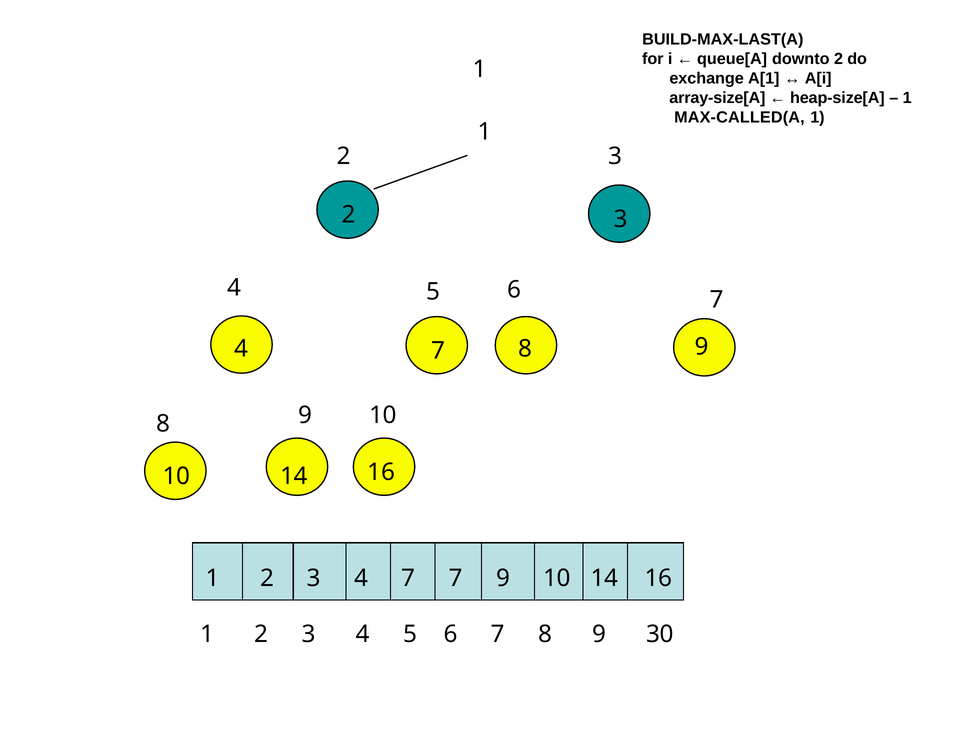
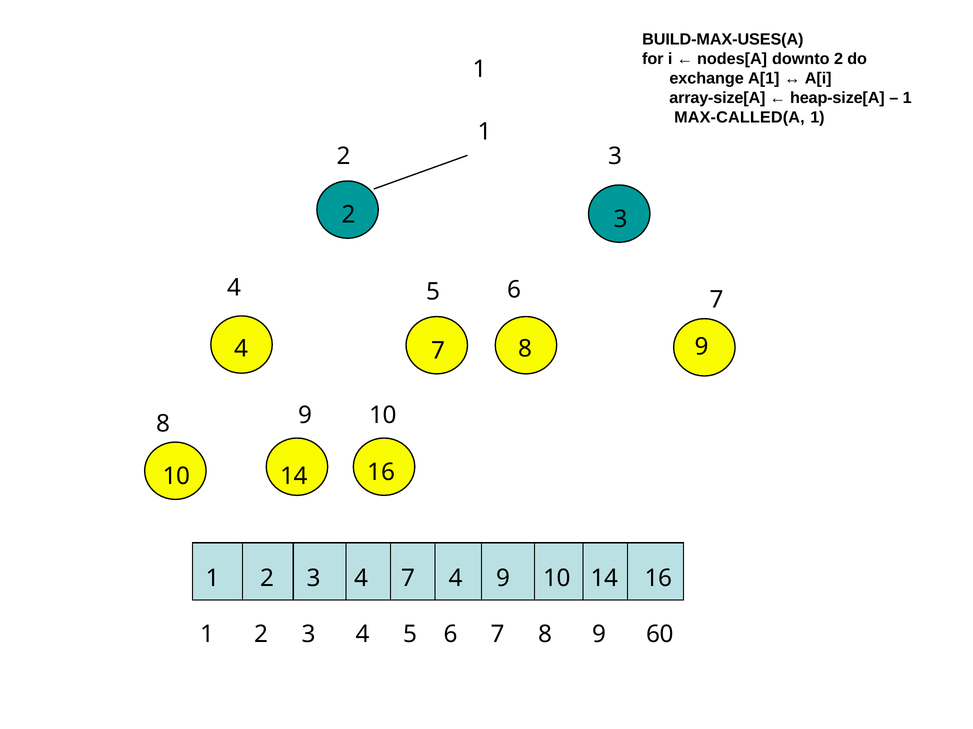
BUILD-MAX-LAST(A: BUILD-MAX-LAST(A -> BUILD-MAX-USES(A (723, 40)
queue[A: queue[A -> nodes[A (732, 59)
7 7: 7 -> 4 (456, 579)
30: 30 -> 60 (660, 635)
